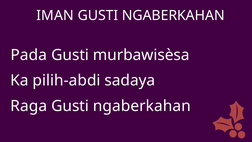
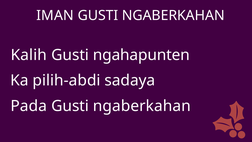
Pada: Pada -> Kalih (29, 55)
murbawisèsa: murbawisèsa -> ngahapunten (141, 55)
Raga: Raga -> Pada (29, 106)
